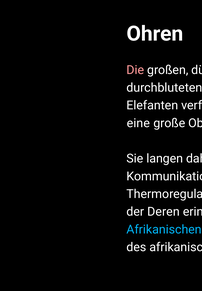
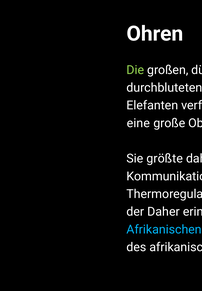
Die colour: pink -> light green (135, 70)
langen: langen -> größte (165, 159)
der Deren: Deren -> Daher (163, 212)
